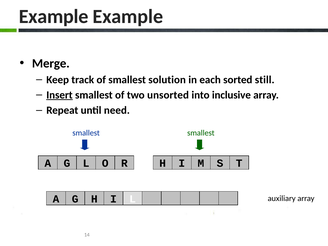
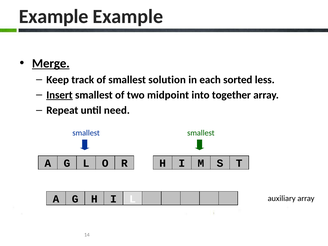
Merge underline: none -> present (51, 63)
still: still -> less (265, 80)
unsorted: unsorted -> midpoint (168, 95)
inclusive: inclusive -> together (231, 95)
